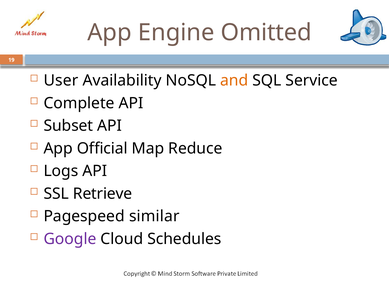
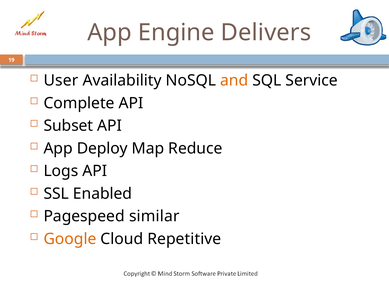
Omitted: Omitted -> Delivers (266, 32)
Official: Official -> Deploy (102, 148)
Retrieve: Retrieve -> Enabled (103, 194)
Google colour: purple -> orange (70, 239)
Schedules: Schedules -> Repetitive (184, 239)
